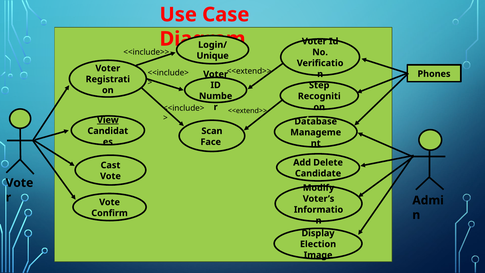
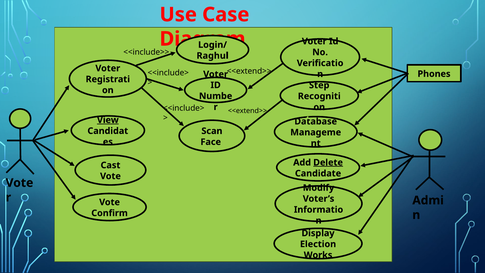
Unique: Unique -> Raghul (213, 56)
Delete underline: none -> present (328, 162)
Image: Image -> Works (318, 255)
